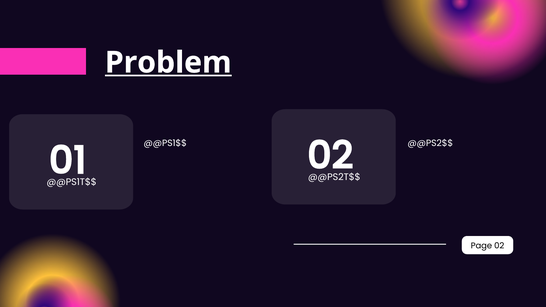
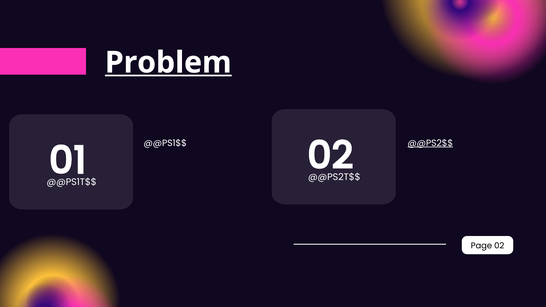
@@PS2$$ underline: none -> present (430, 143)
